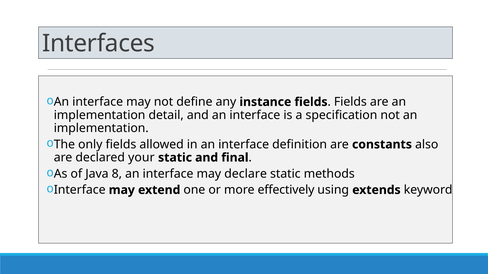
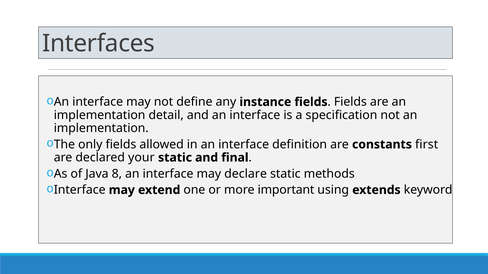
also: also -> first (427, 145)
effectively: effectively -> important (286, 190)
